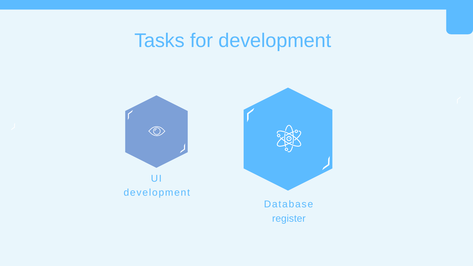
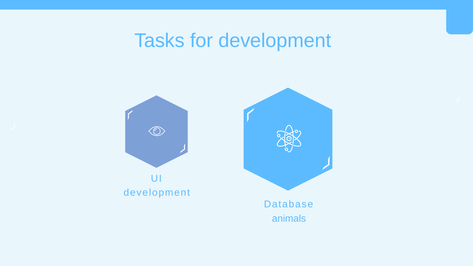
register: register -> animals (289, 219)
